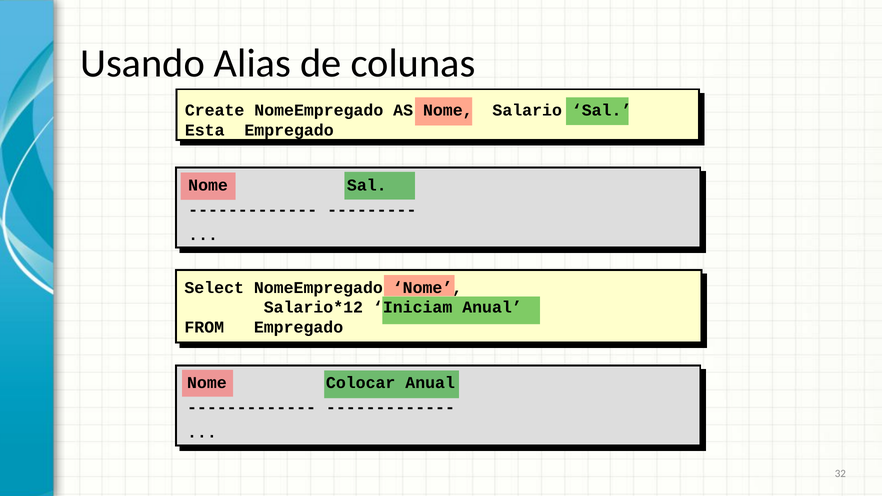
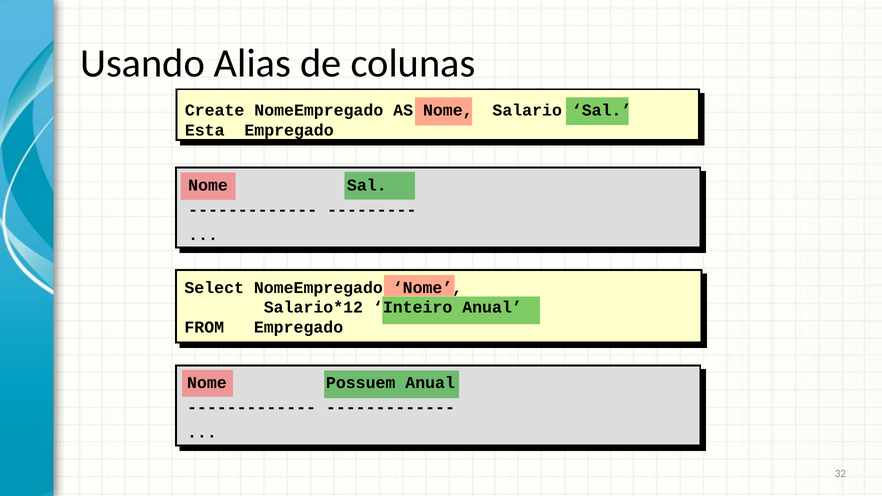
Iniciam: Iniciam -> Inteiro (413, 308)
Colocar: Colocar -> Possuem (361, 383)
